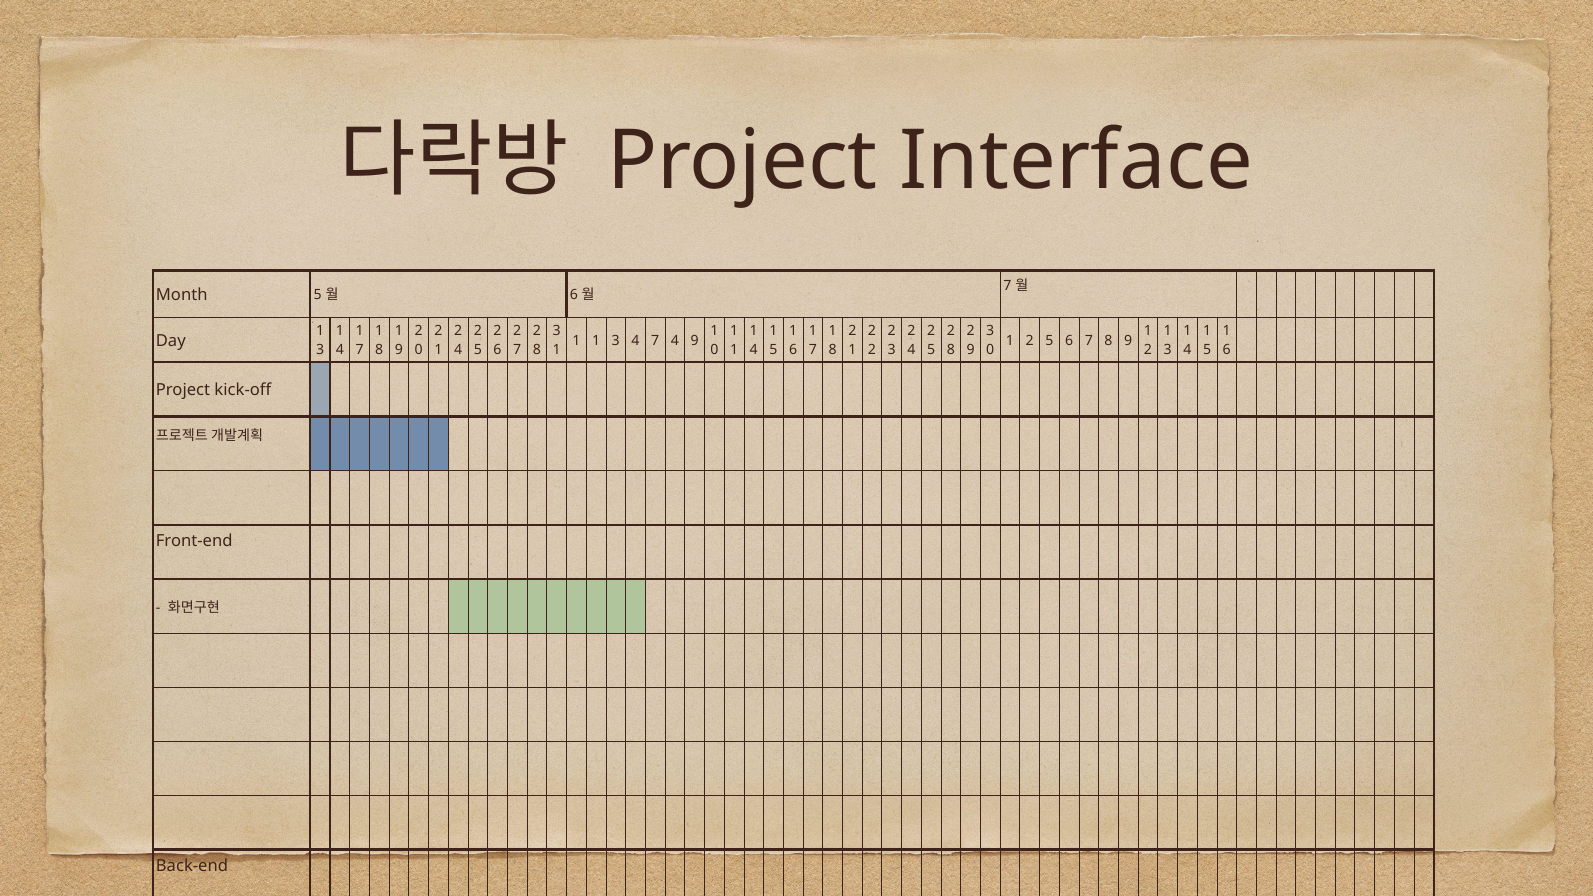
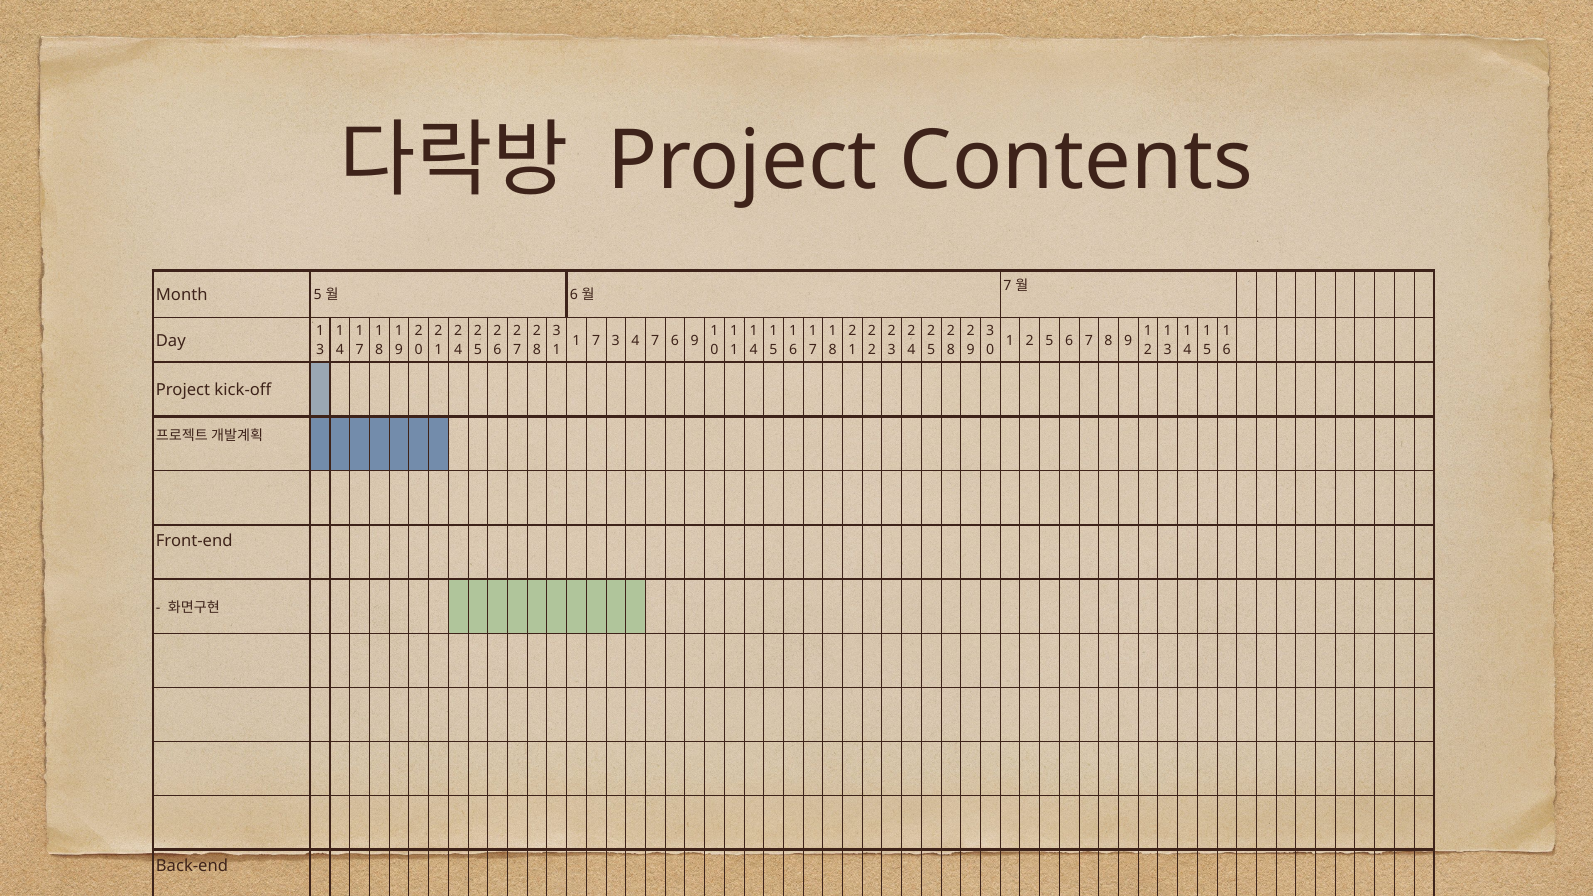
Interface: Interface -> Contents (1076, 161)
1: 1 -> 7 (596, 341)
7 4: 4 -> 6 (675, 341)
